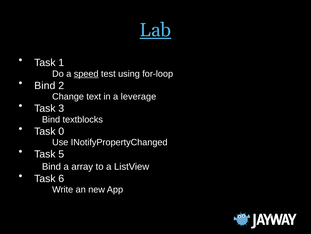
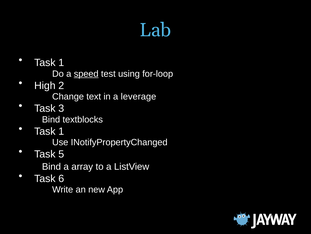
Lab underline: present -> none (155, 30)
Bind: Bind -> High (45, 85)
0: 0 -> 1 (61, 131)
